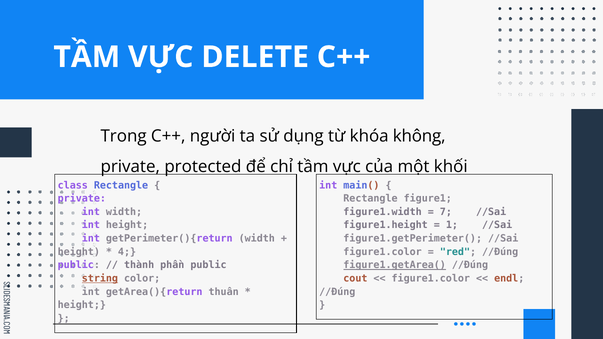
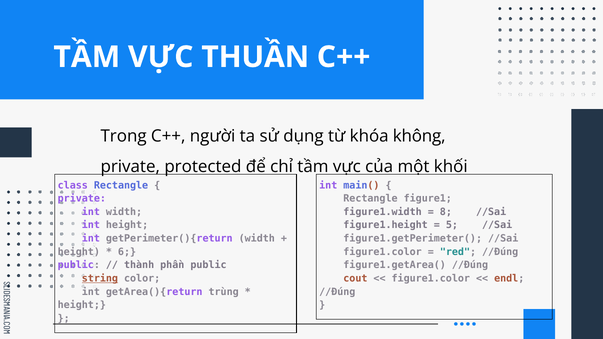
DELETE: DELETE -> THUẦN (255, 57)
7: 7 -> 8 (446, 212)
1: 1 -> 5 (452, 225)
4: 4 -> 6 (127, 252)
figure1.getArea( underline: present -> none (395, 265)
thuần: thuần -> trùng (224, 292)
